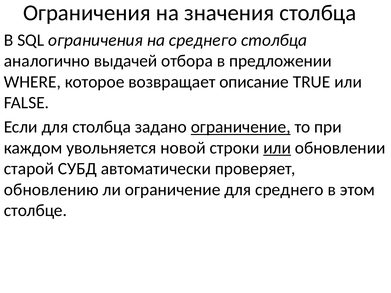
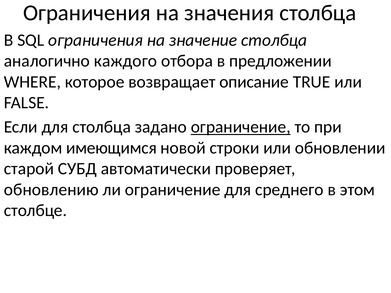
на среднего: среднего -> значение (203, 40)
выдачей: выдачей -> каждого (125, 61)
увольняется: увольняется -> имеющимся (111, 148)
или underline: present -> none (277, 148)
